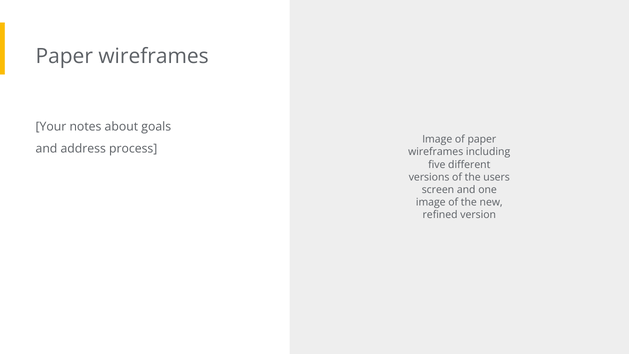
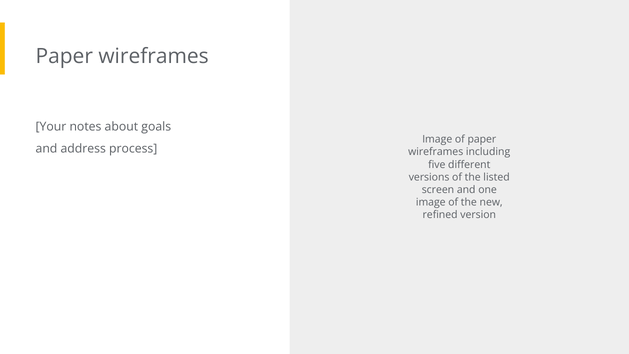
users: users -> listed (497, 177)
